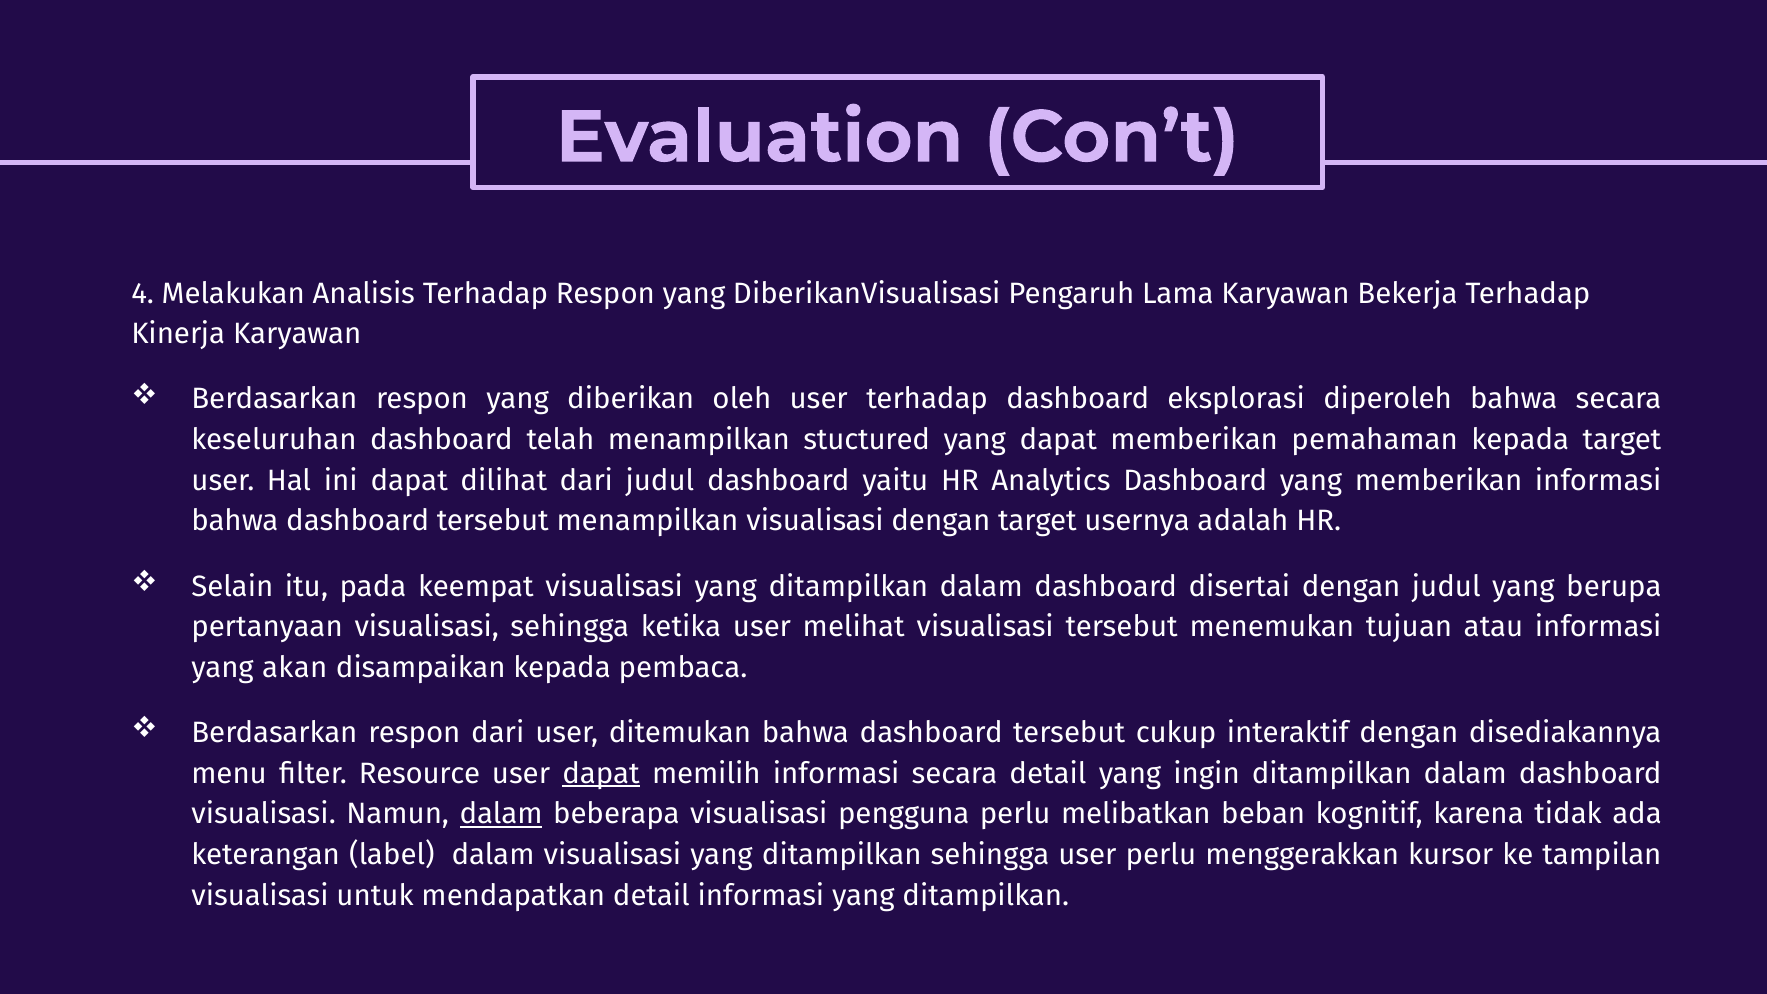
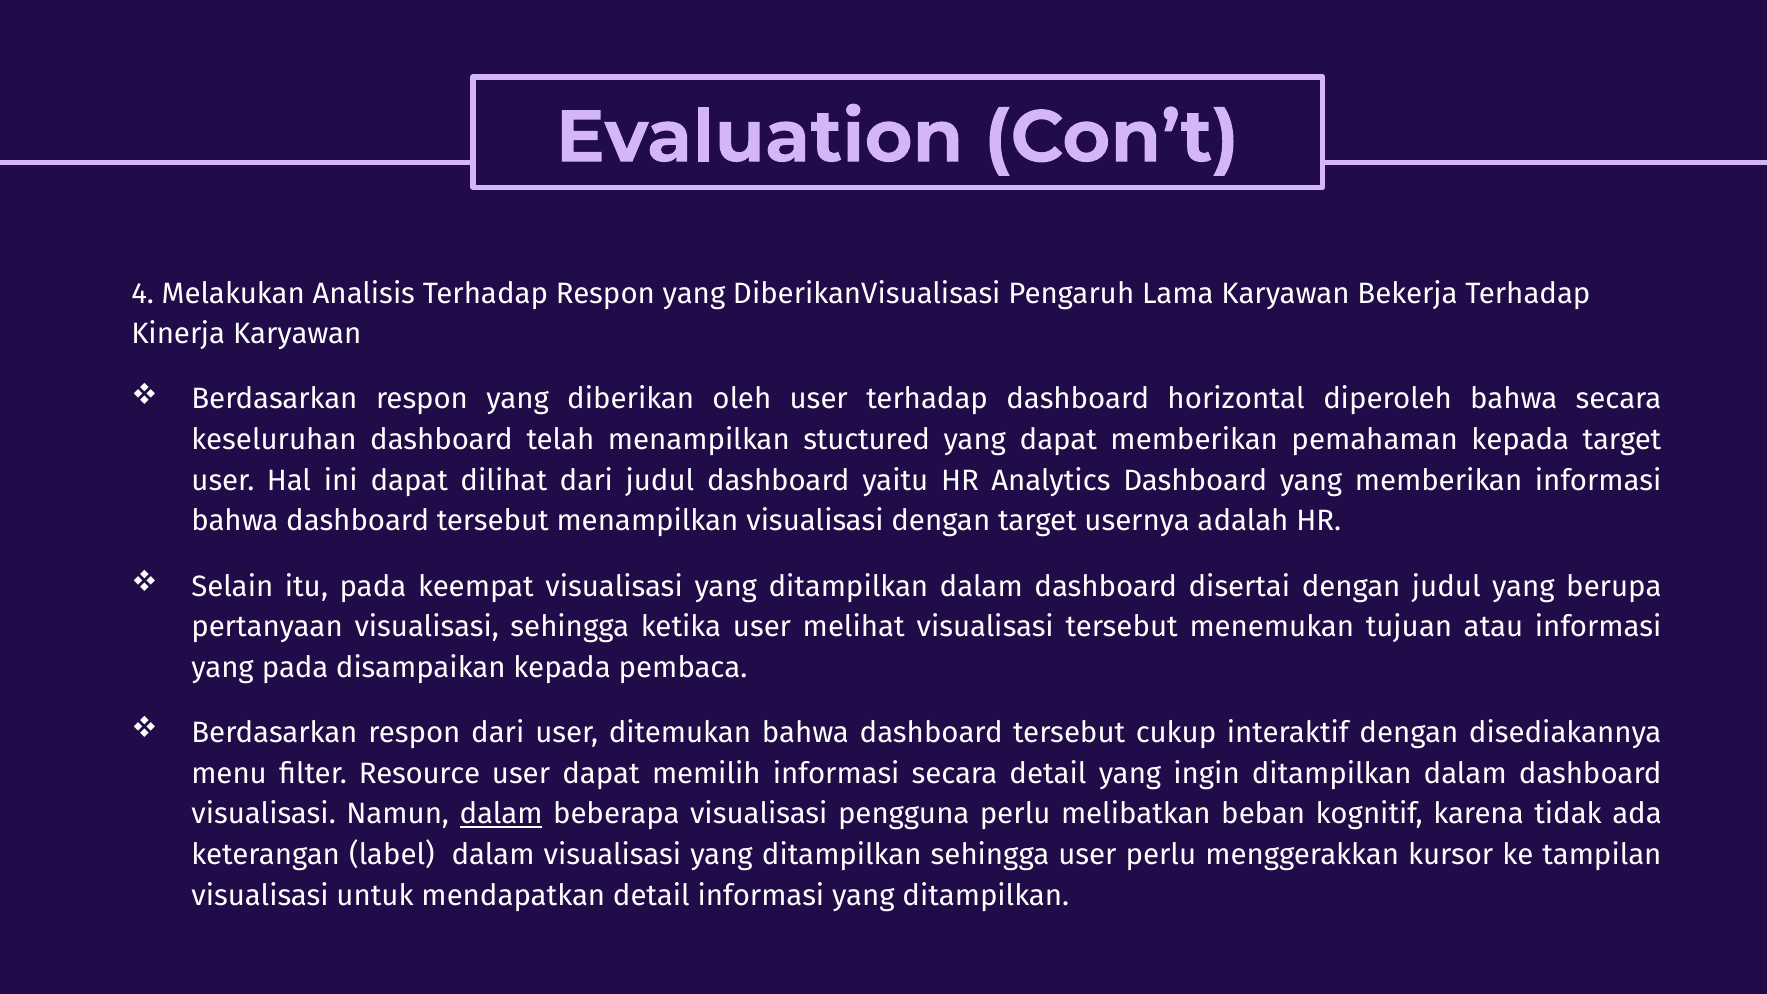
eksplorasi: eksplorasi -> horizontal (1236, 399)
yang akan: akan -> pada (295, 668)
dapat underline: present -> none (601, 773)
